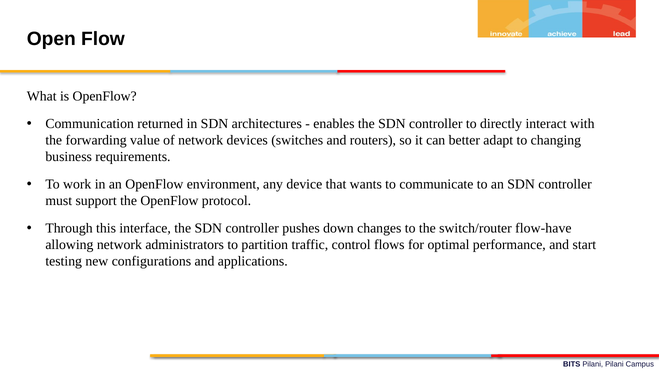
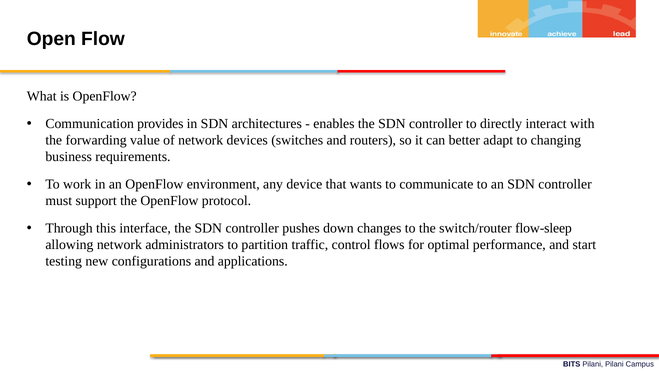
returned: returned -> provides (160, 124)
flow-have: flow-have -> flow-sleep (543, 228)
